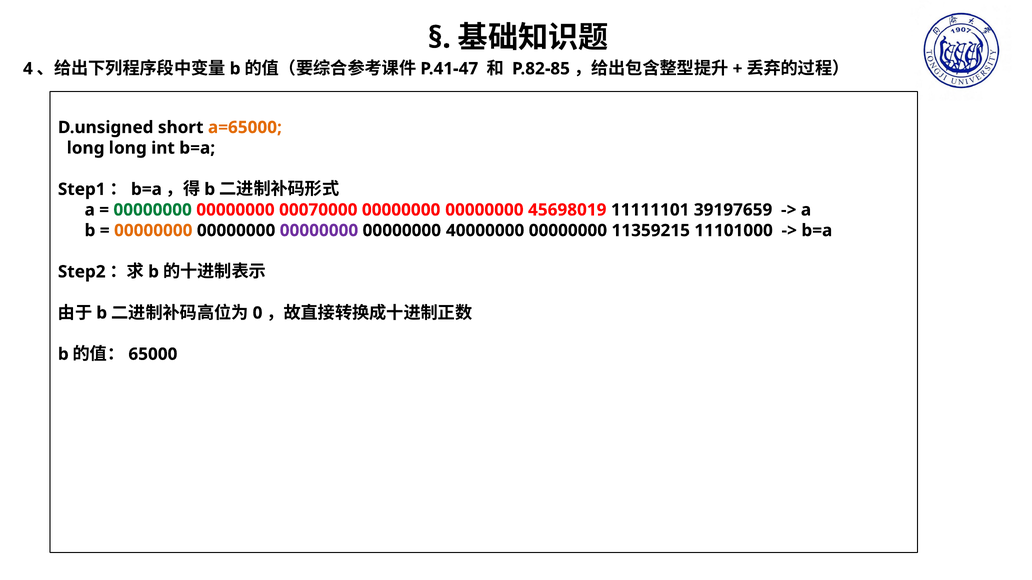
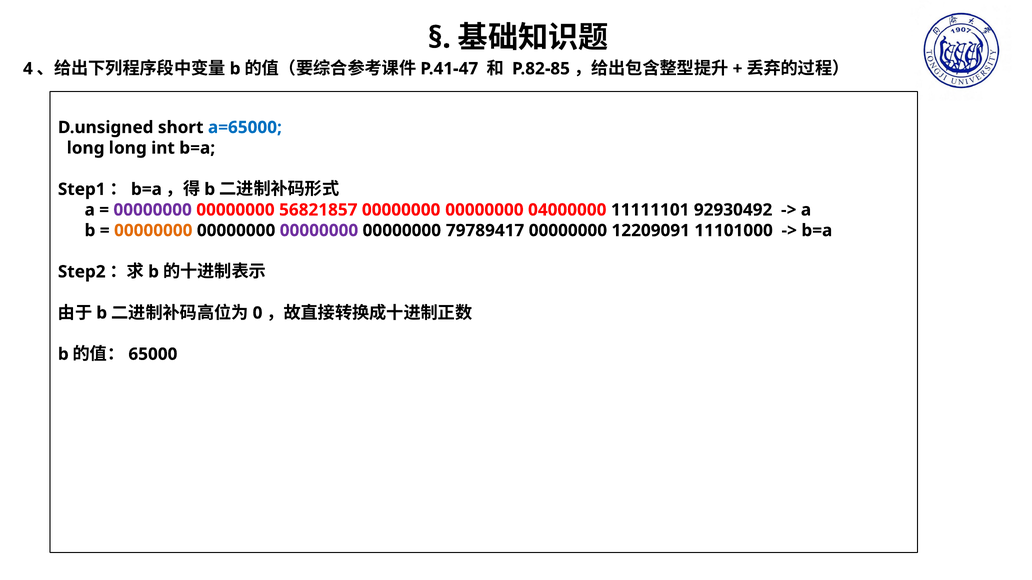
a=65000 colour: orange -> blue (245, 128)
00000000 colour: green -> purple (153, 210)
00070000: 00070000 -> 56821857 (318, 210)
45698019: 45698019 -> 04000000 (567, 210)
39197659: 39197659 -> 92930492 (733, 210)
40000000: 40000000 -> 79789417 (485, 231)
11359215: 11359215 -> 12209091 (651, 231)
